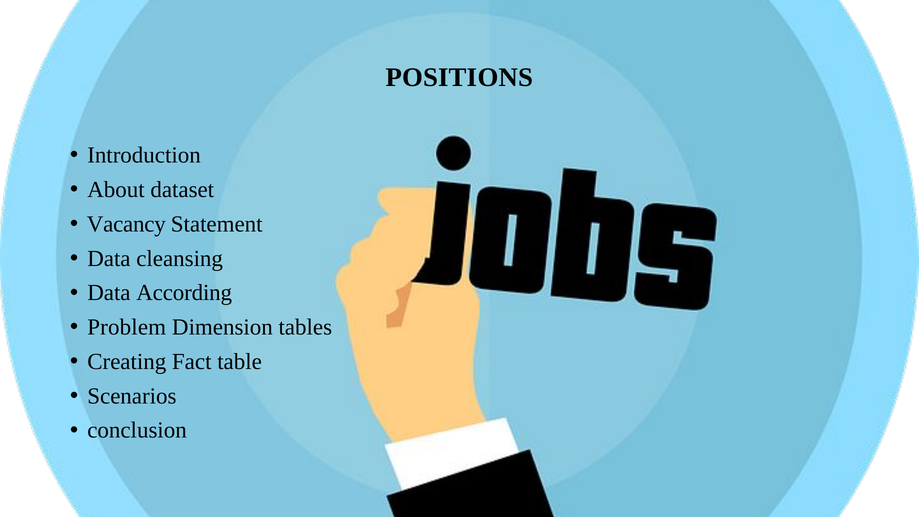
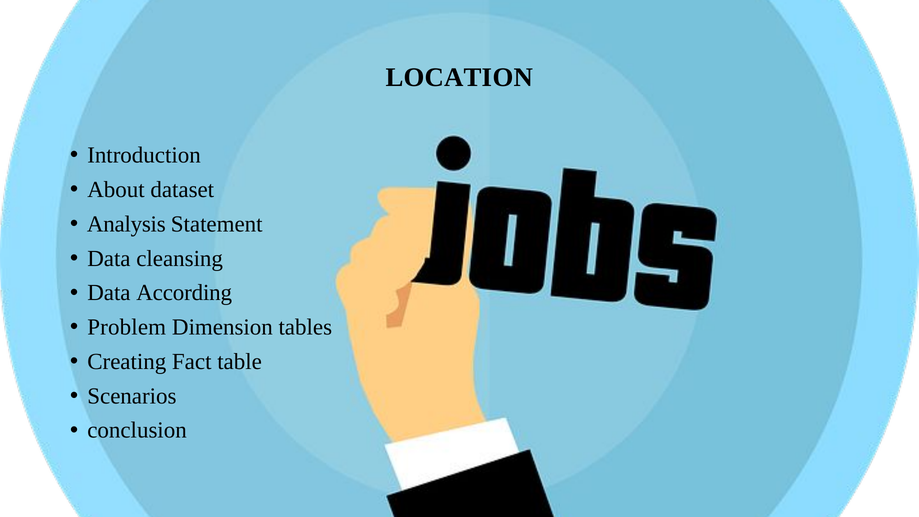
POSITIONS: POSITIONS -> LOCATION (459, 77)
Vacancy: Vacancy -> Analysis (126, 224)
